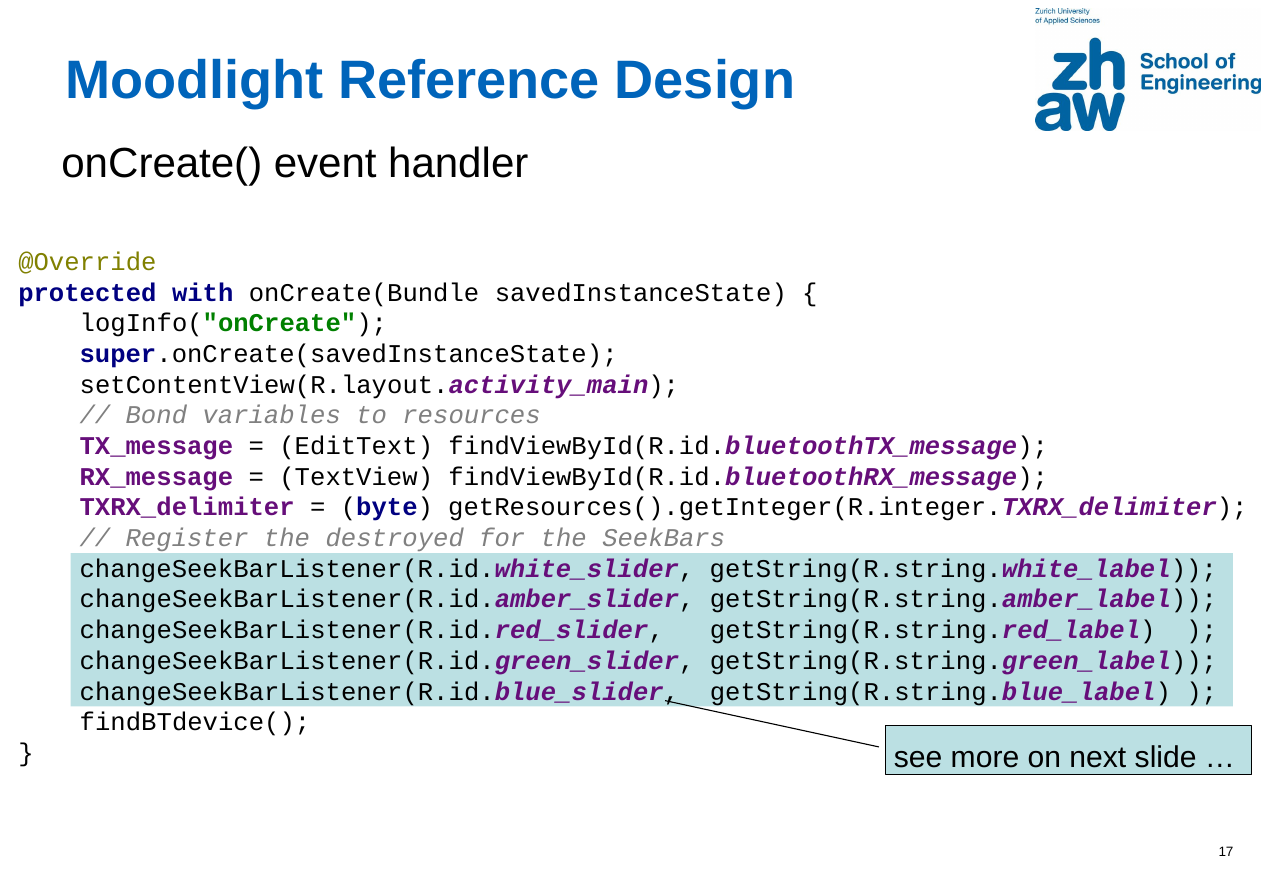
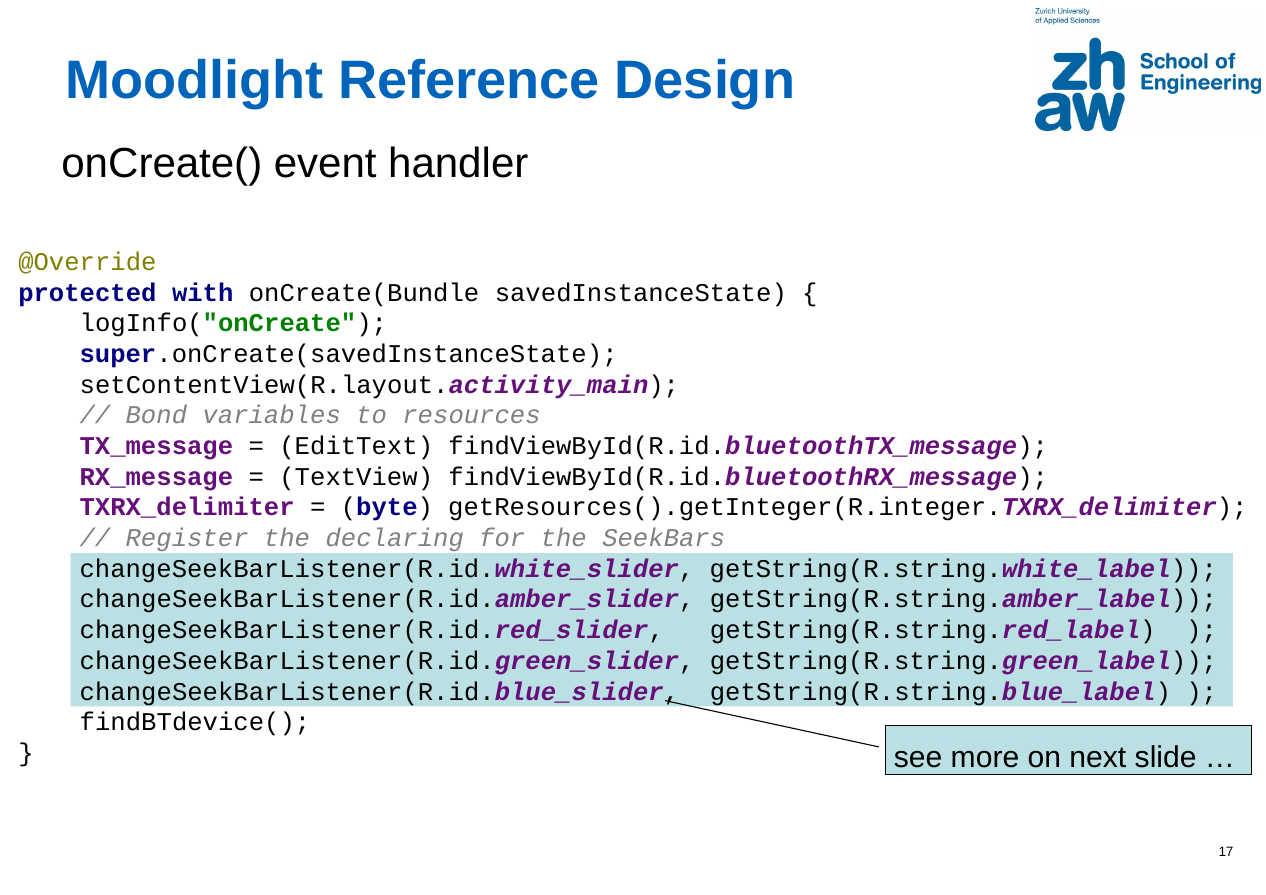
destroyed: destroyed -> declaring (395, 538)
